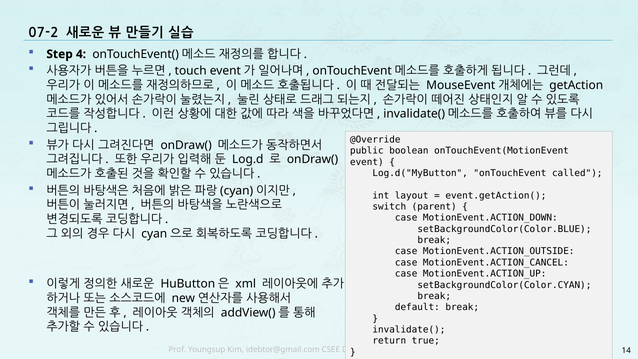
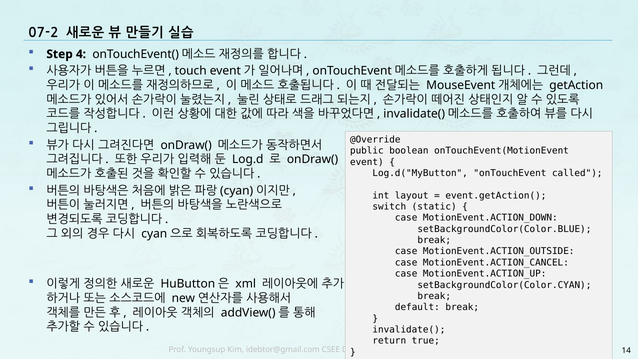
parent: parent -> static (434, 207)
